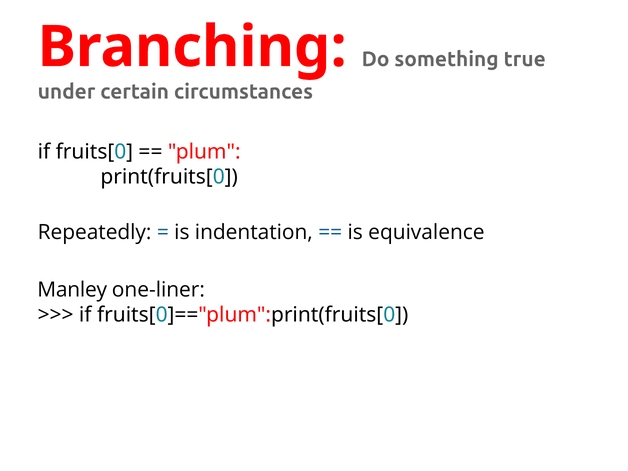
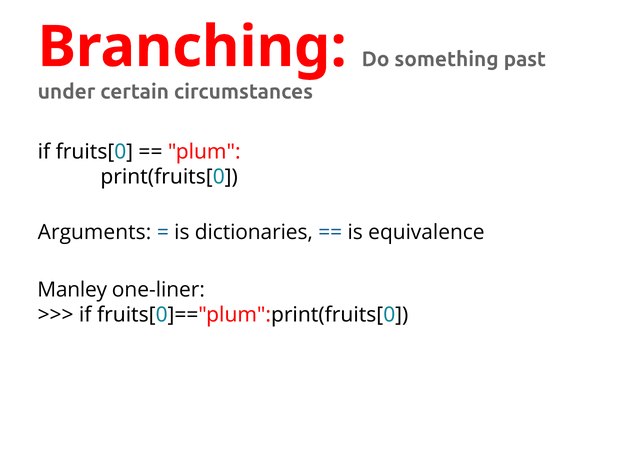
true: true -> past (525, 59)
Repeatedly: Repeatedly -> Arguments (94, 232)
indentation: indentation -> dictionaries (254, 232)
